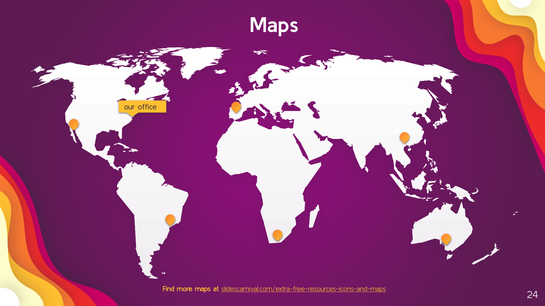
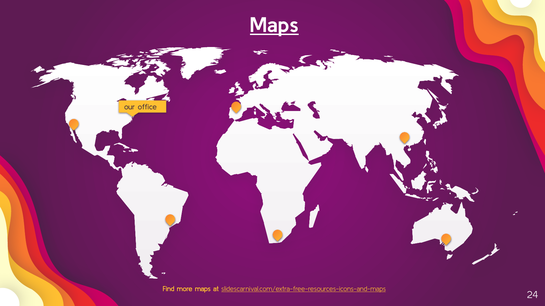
Maps underline: none -> present (274, 25)
